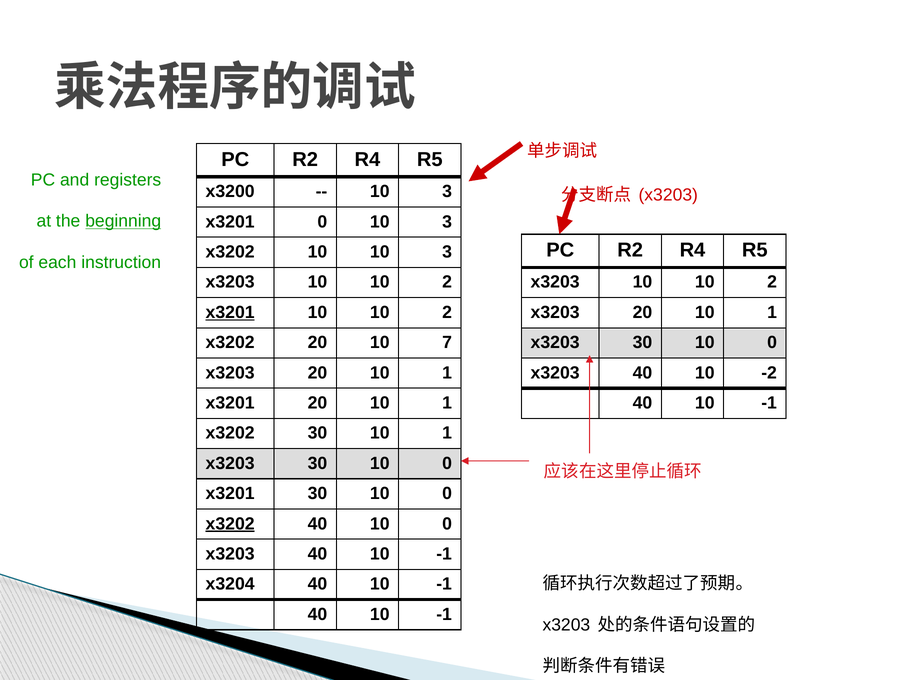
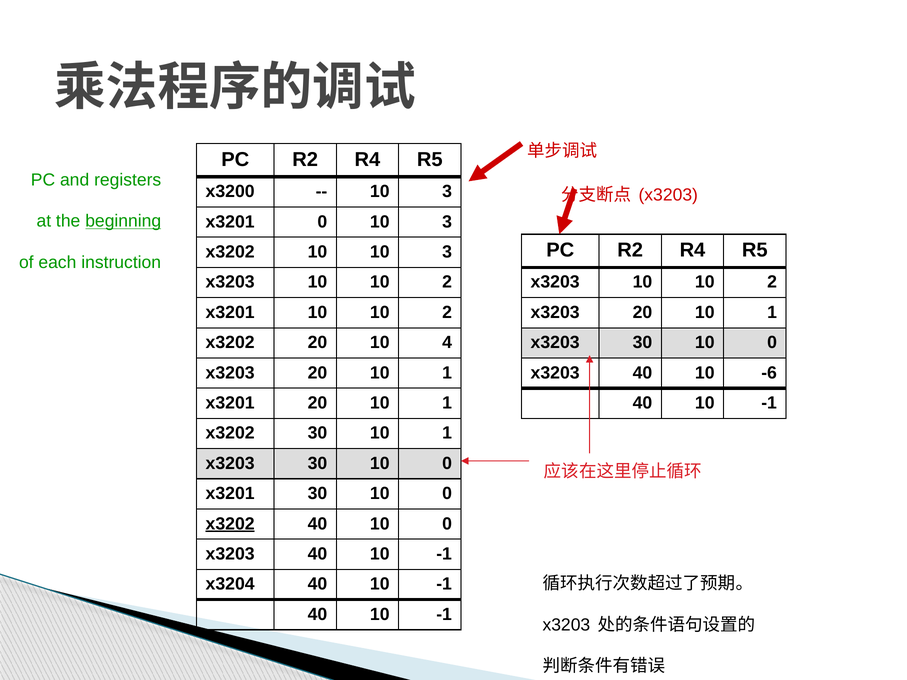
x3201 underline: present -> none (230, 312)
7: 7 -> 4 (447, 343)
-2: -2 -> -6 (769, 373)
